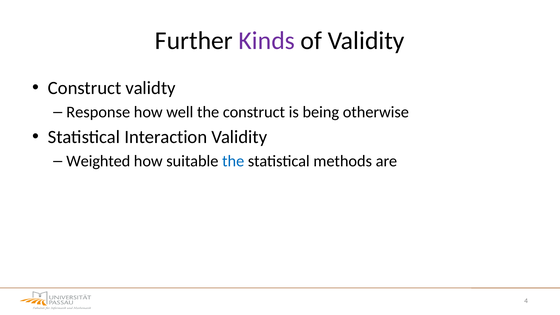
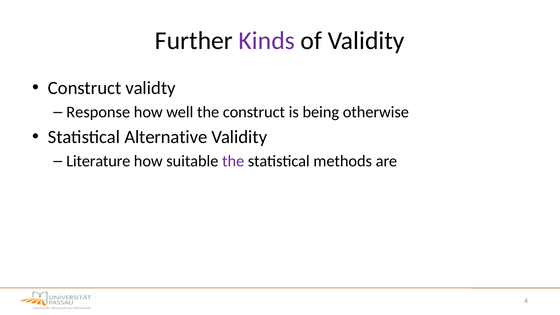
Interaction: Interaction -> Alternative (166, 137)
Weighted: Weighted -> Literature (98, 161)
the colour: blue -> purple (233, 161)
